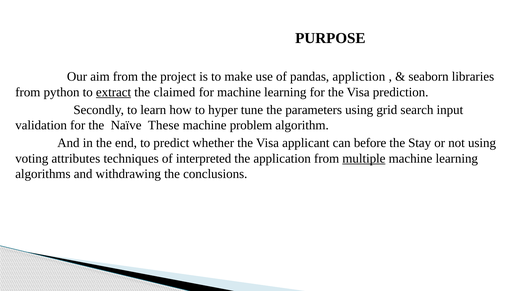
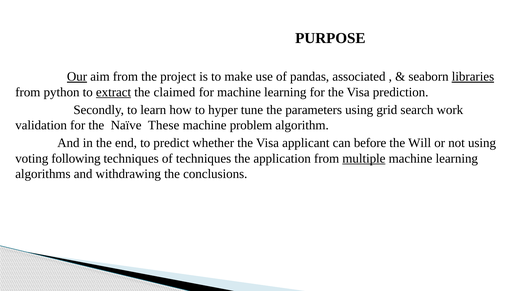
Our underline: none -> present (77, 77)
appliction: appliction -> associated (359, 77)
libraries underline: none -> present (473, 77)
input: input -> work (450, 110)
Stay: Stay -> Will (420, 143)
attributes: attributes -> following (76, 158)
of interpreted: interpreted -> techniques (204, 158)
